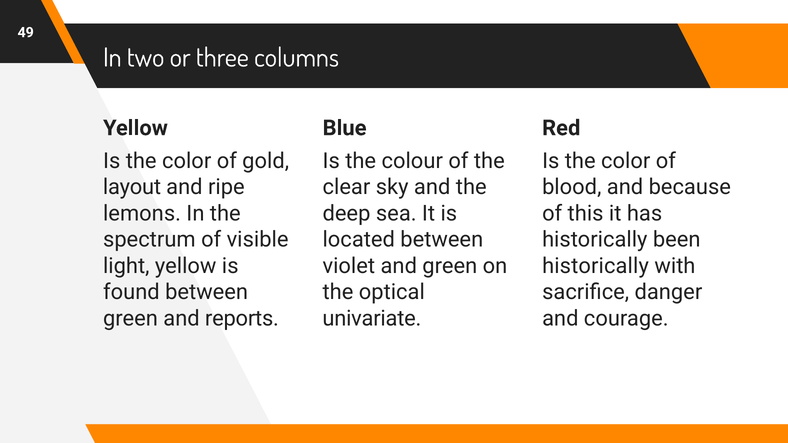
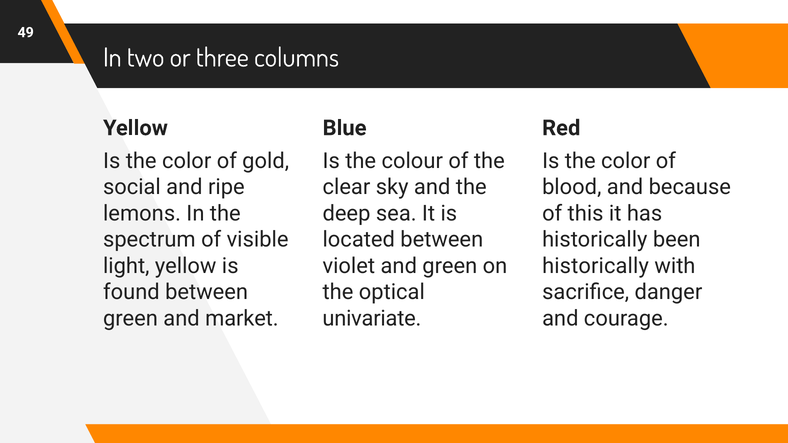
layout: layout -> social (132, 187)
reports: reports -> market (242, 319)
